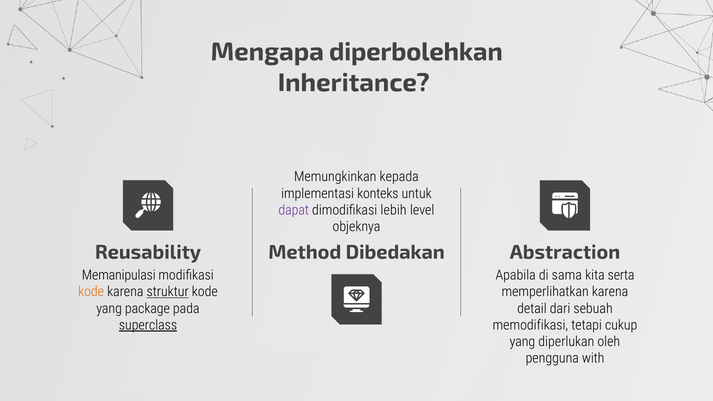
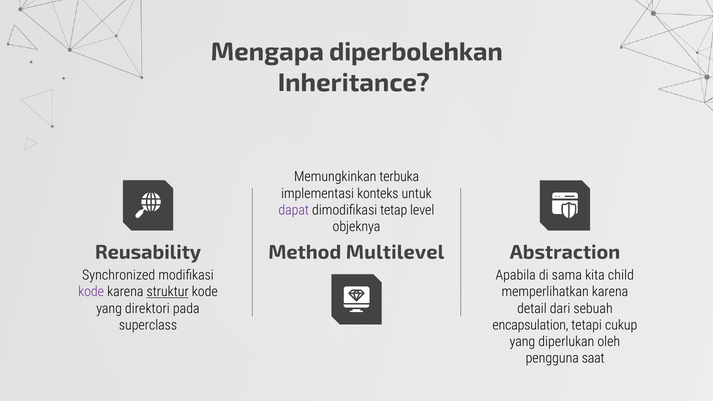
kepada: kepada -> terbuka (399, 177)
lebih: lebih -> tetap (394, 210)
Dibedakan: Dibedakan -> Multilevel (395, 252)
Memanipulasi: Memanipulasi -> Synchronized (119, 275)
serta: serta -> child (621, 275)
kode colour: orange -> purple (91, 292)
package: package -> direktori (147, 309)
superclass underline: present -> none (148, 325)
memodifikasi: memodifikasi -> encapsulation (530, 325)
with: with -> saat (593, 358)
